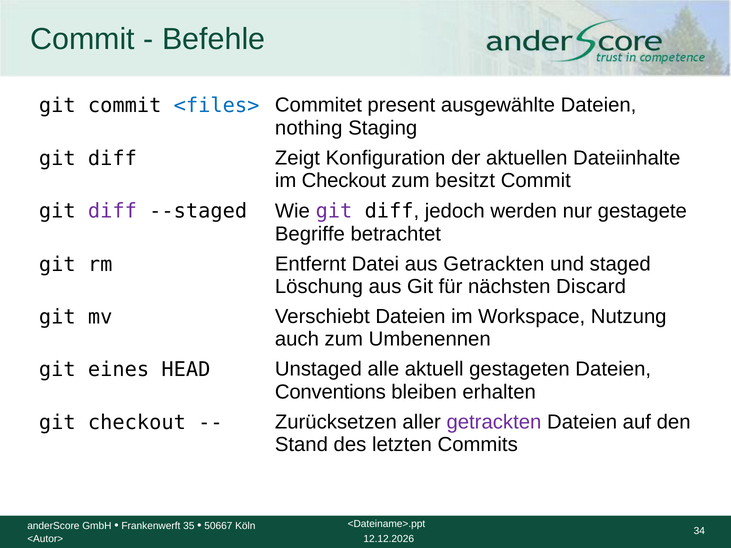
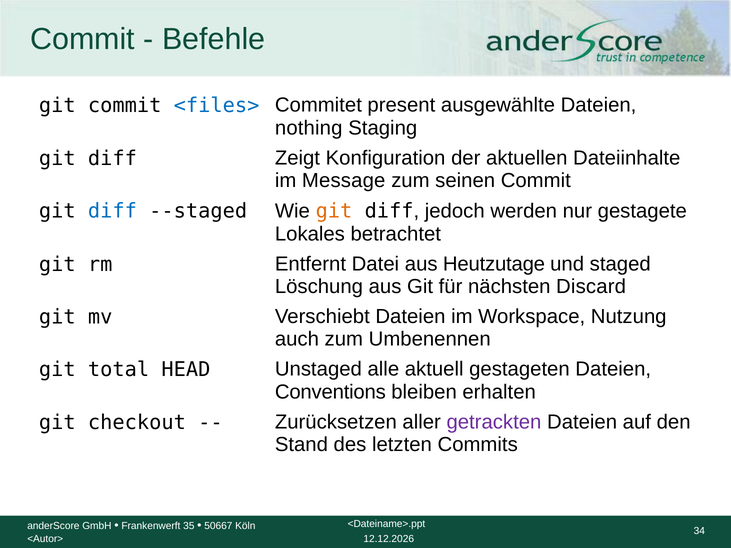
im Checkout: Checkout -> Message (344, 181)
besitzt: besitzt -> seinen (465, 181)
diff colour: purple -> blue (112, 211)
git colour: purple -> orange (334, 211)
Begriffe: Begriffe -> Lokales (310, 234)
aus Getrackten: Getrackten -> Heutzutage (494, 264)
eines: eines -> total (119, 370)
